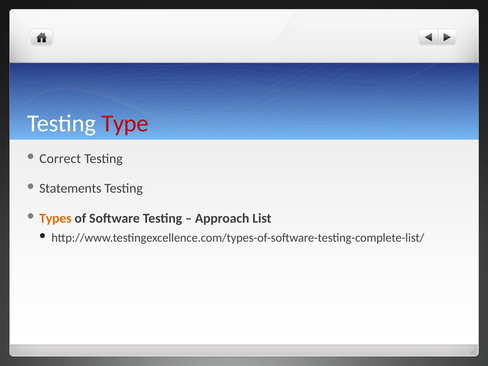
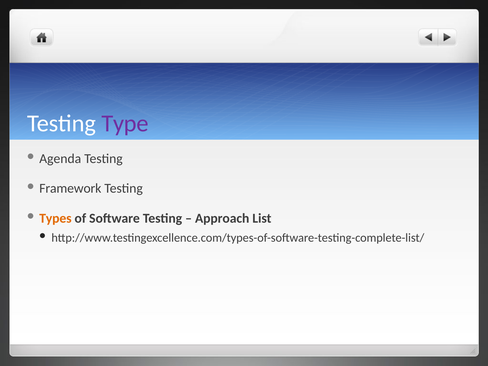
Type colour: red -> purple (125, 123)
Correct: Correct -> Agenda (60, 159)
Statements: Statements -> Framework (70, 188)
